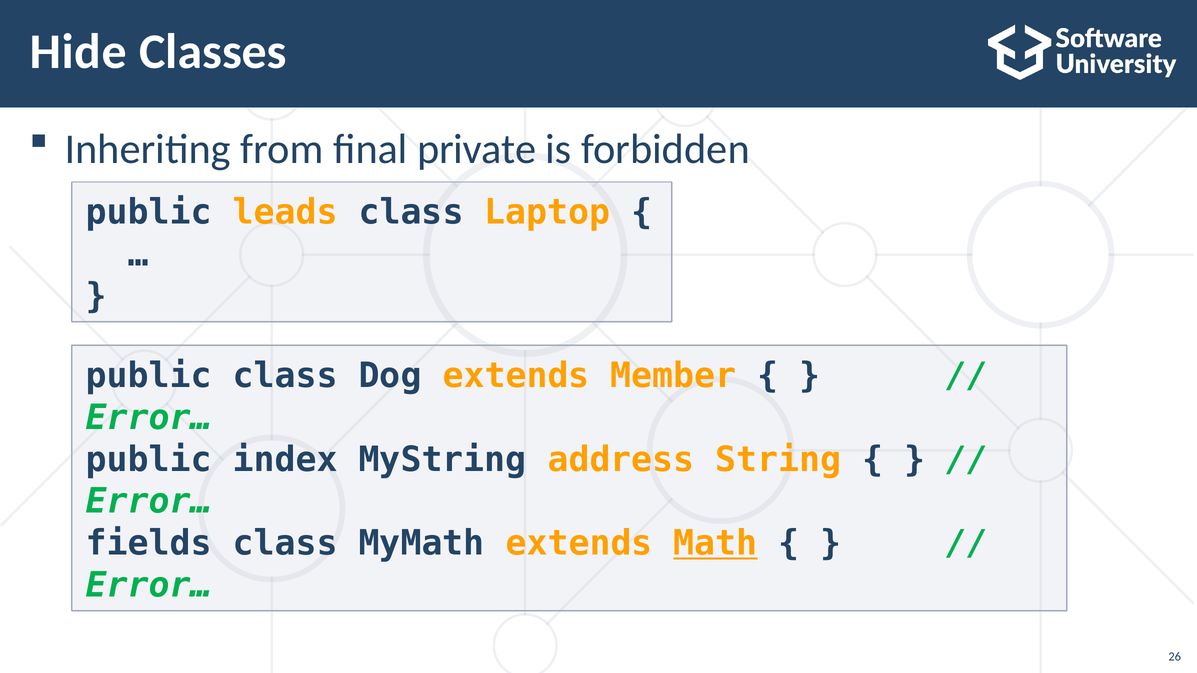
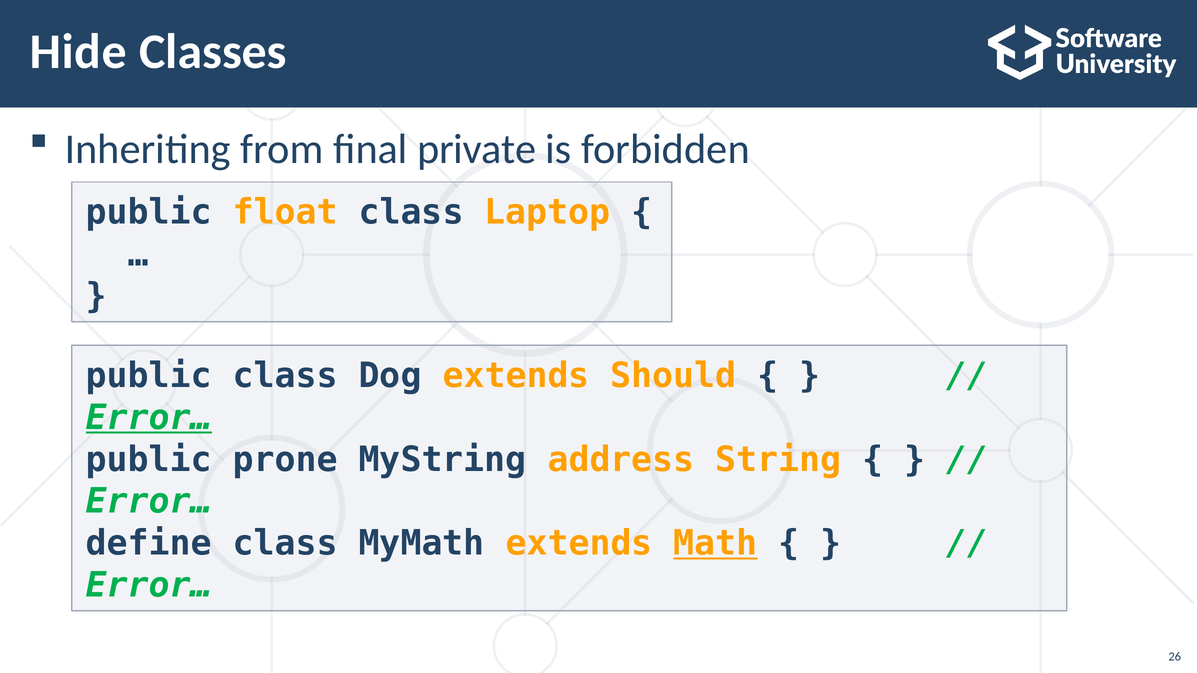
leads: leads -> float (285, 212)
Member: Member -> Should (673, 376)
Error… underline: none -> present (149, 418)
index: index -> prone (285, 460)
fields: fields -> define (149, 544)
